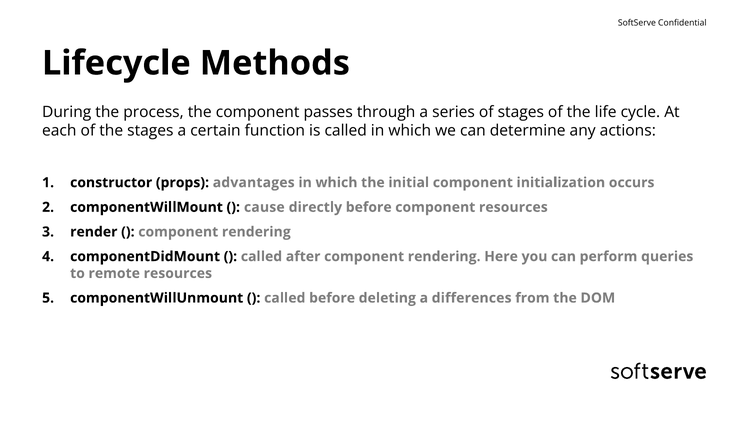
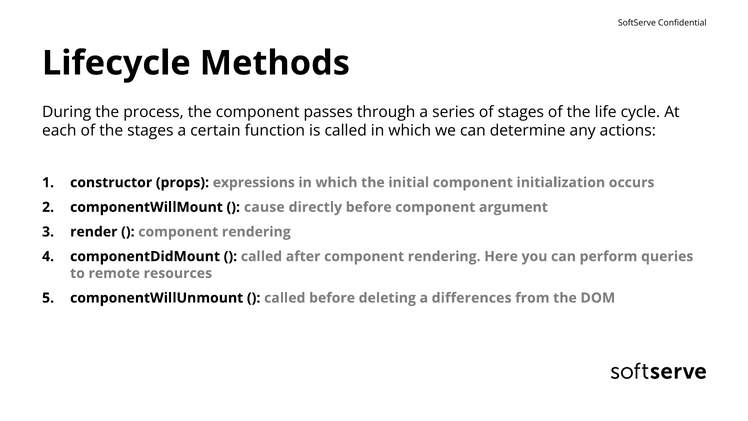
advantages: advantages -> expressions (254, 182)
component resources: resources -> argument (513, 207)
